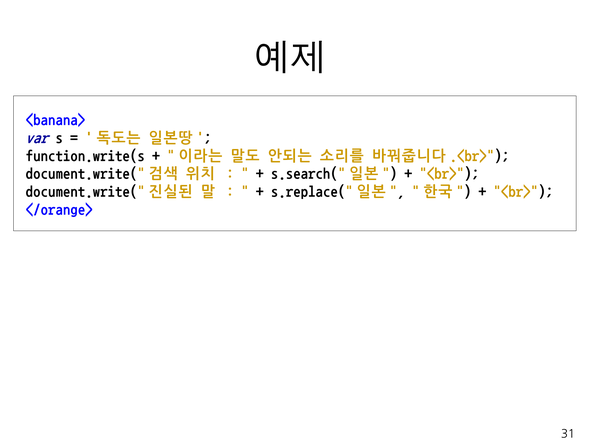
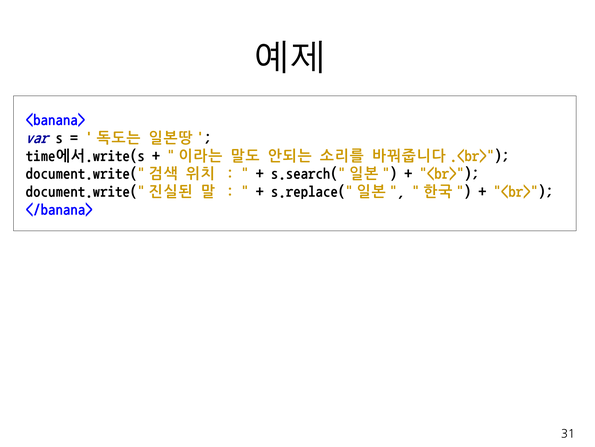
function.write(s: function.write(s -> time에서.write(s (85, 155)
</orange>: </orange> -> </banana> (59, 209)
